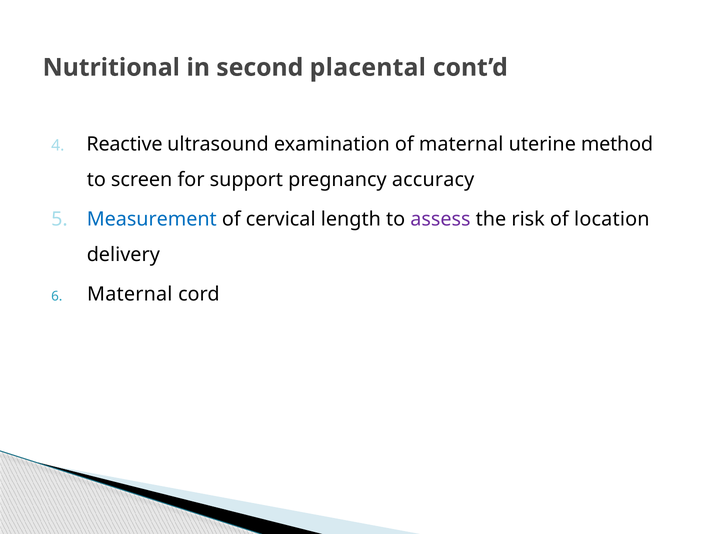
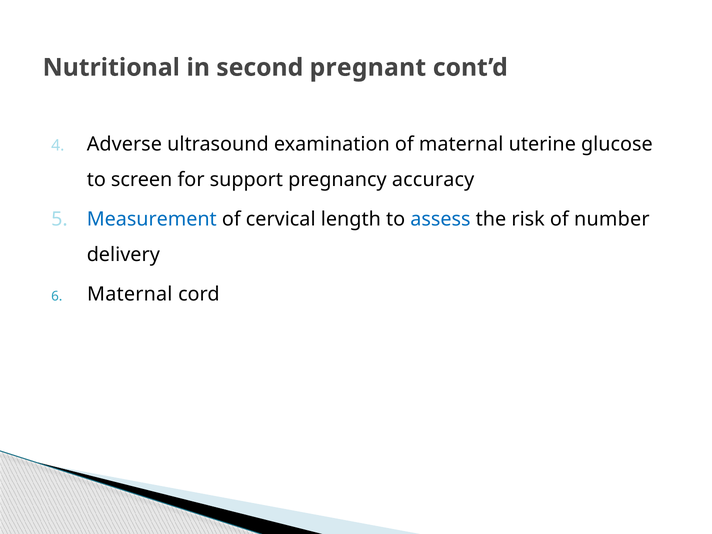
placental: placental -> pregnant (368, 68)
Reactive: Reactive -> Adverse (124, 144)
method: method -> glucose (617, 144)
assess colour: purple -> blue (440, 219)
location: location -> number (612, 219)
